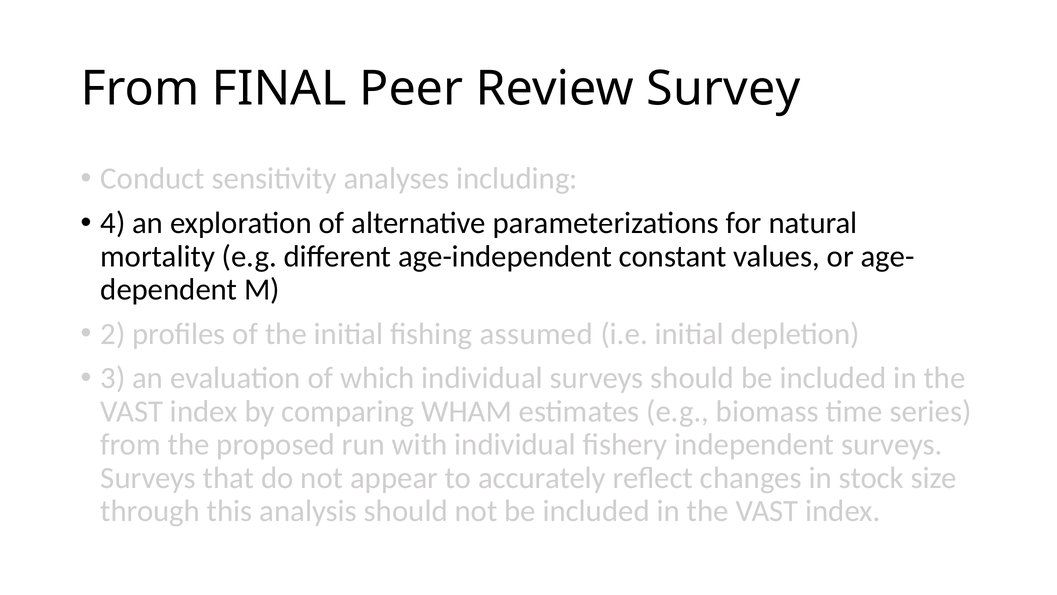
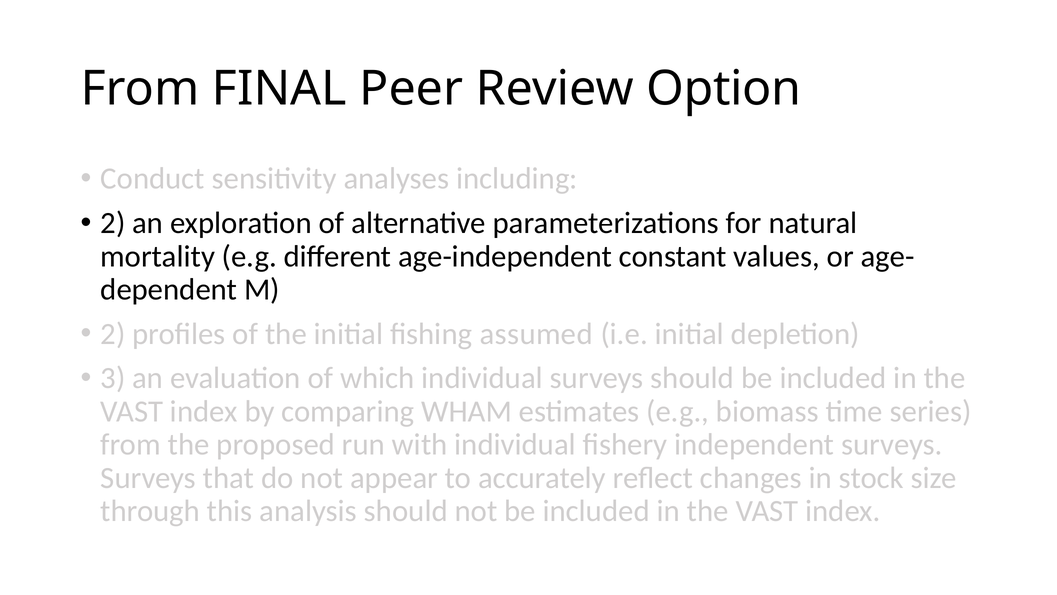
Survey: Survey -> Option (724, 89)
4: 4 -> 2 (113, 223)
